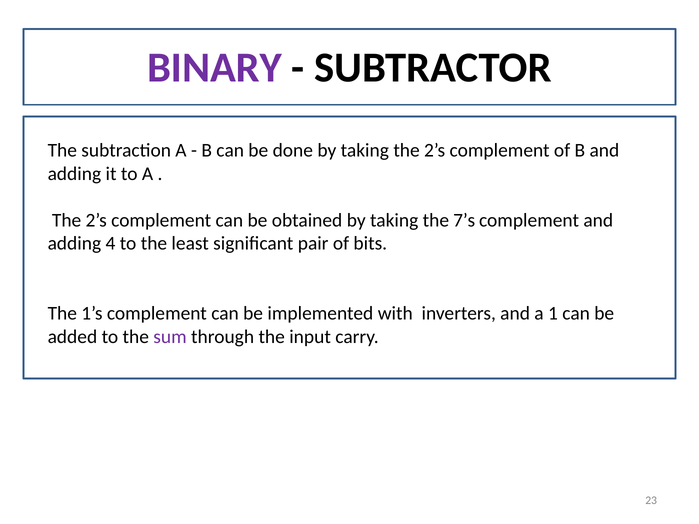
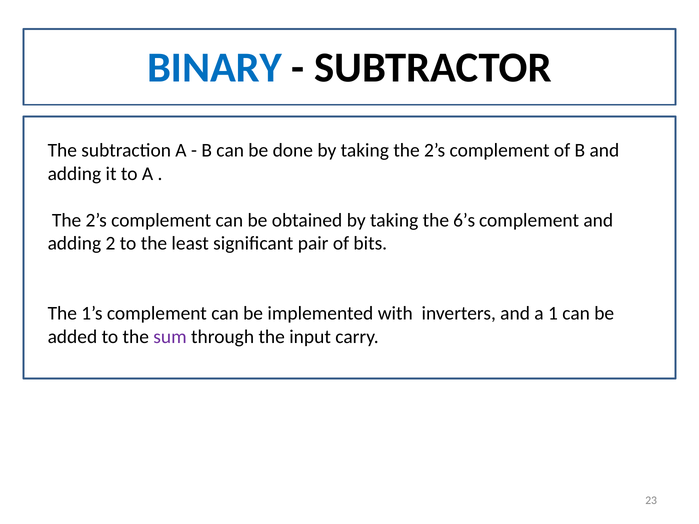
BINARY colour: purple -> blue (214, 68)
7’s: 7’s -> 6’s (464, 220)
4: 4 -> 2 (110, 244)
